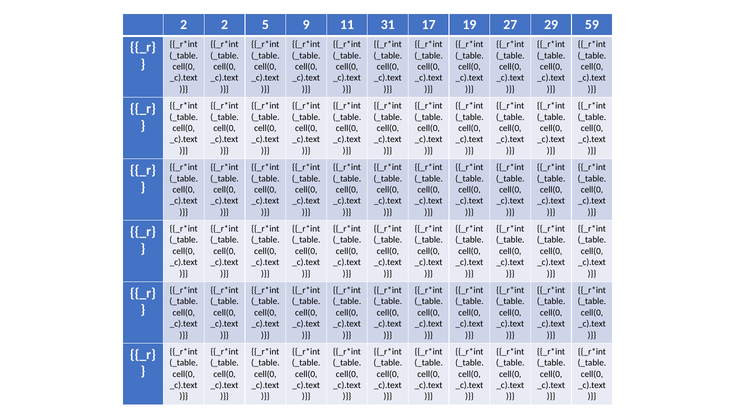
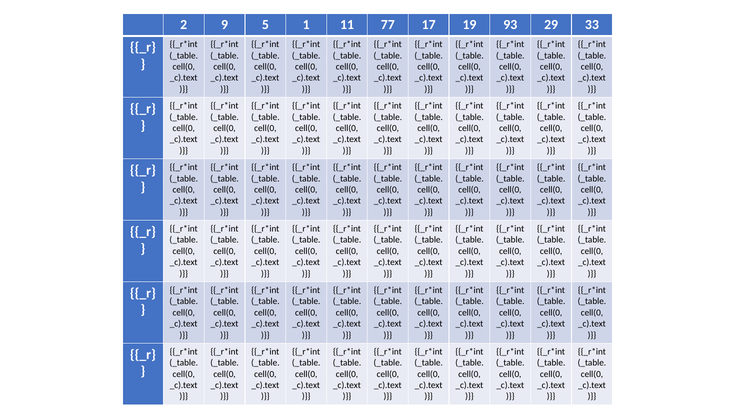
2 2: 2 -> 9 (225, 25)
9: 9 -> 1 (306, 25)
31: 31 -> 77 (388, 25)
27: 27 -> 93 (510, 25)
59: 59 -> 33 (592, 25)
